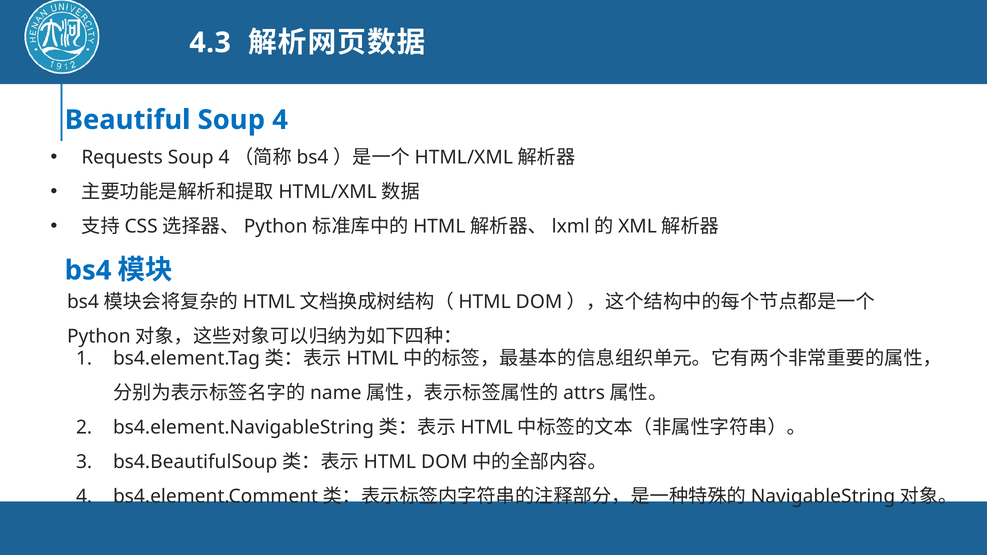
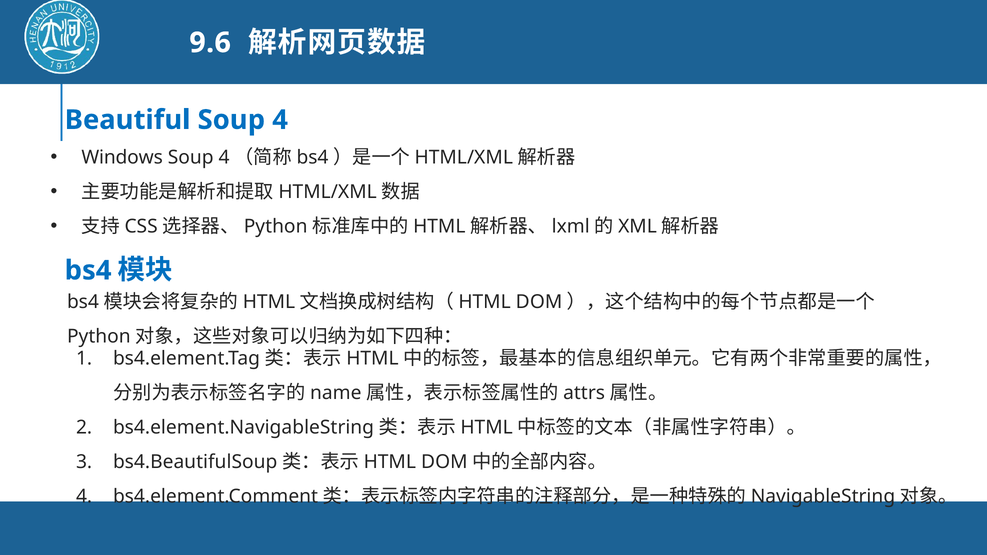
4.3: 4.3 -> 9.6 (210, 43)
Requests: Requests -> Windows (122, 158)
